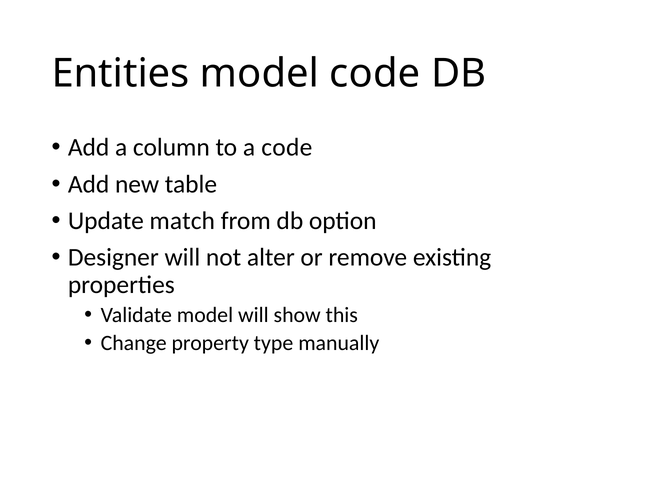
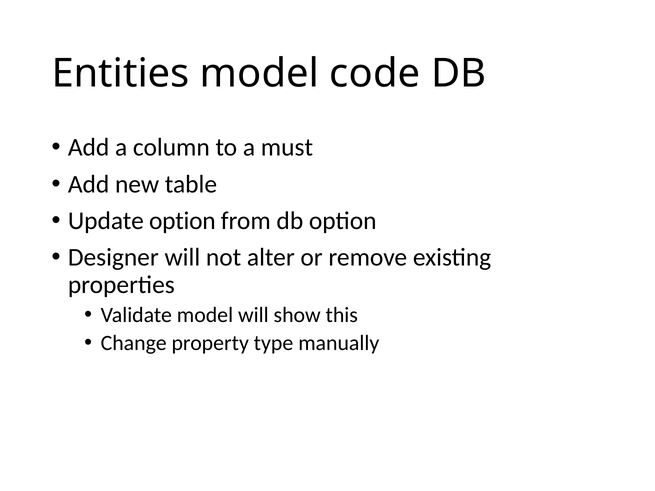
a code: code -> must (287, 148)
Update match: match -> option (182, 221)
